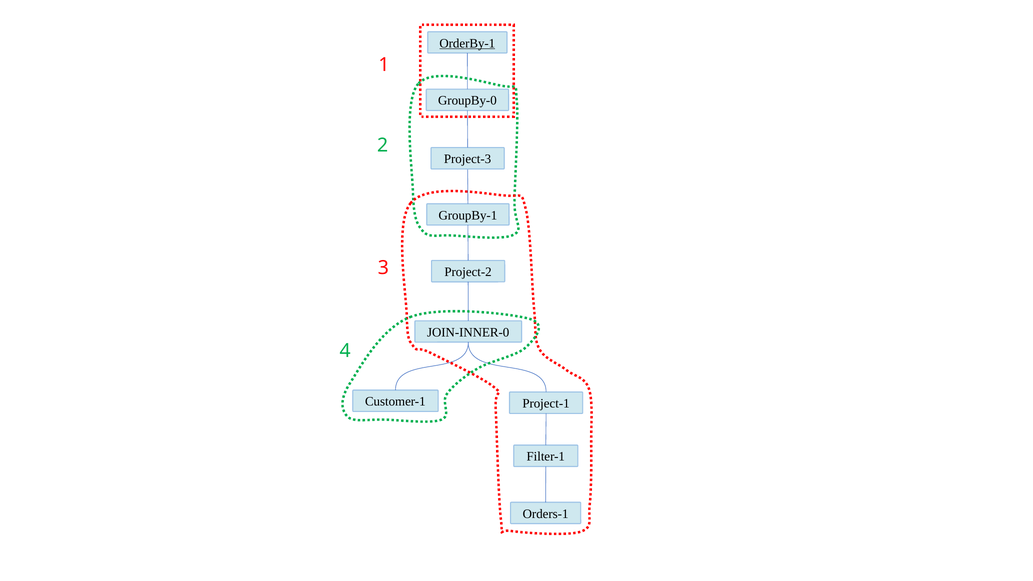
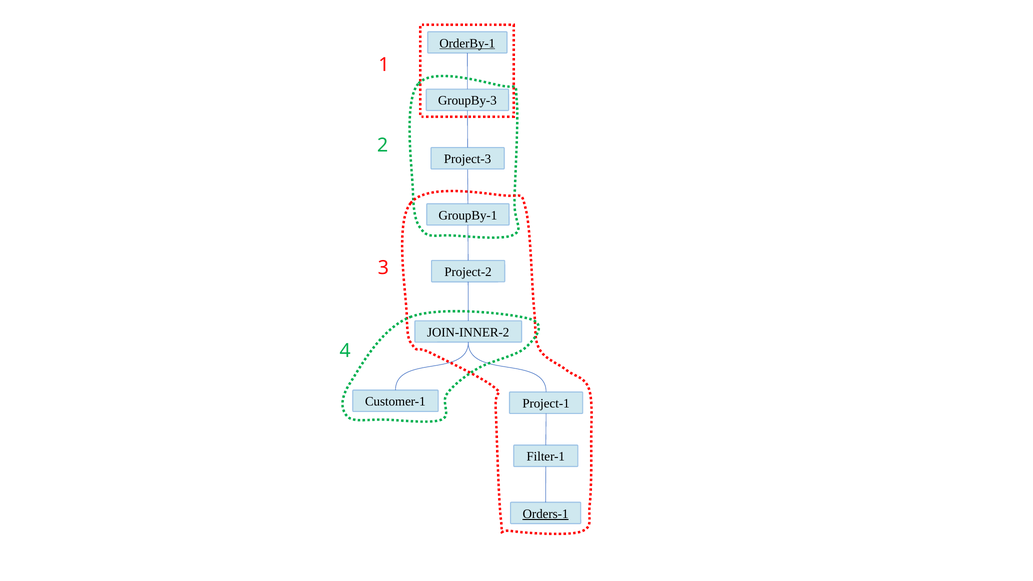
GroupBy-0: GroupBy-0 -> GroupBy-3 (467, 101)
JOIN-INNER-0: JOIN-INNER-0 -> JOIN-INNER-2 (468, 332)
Orders-1 underline: none -> present (546, 514)
